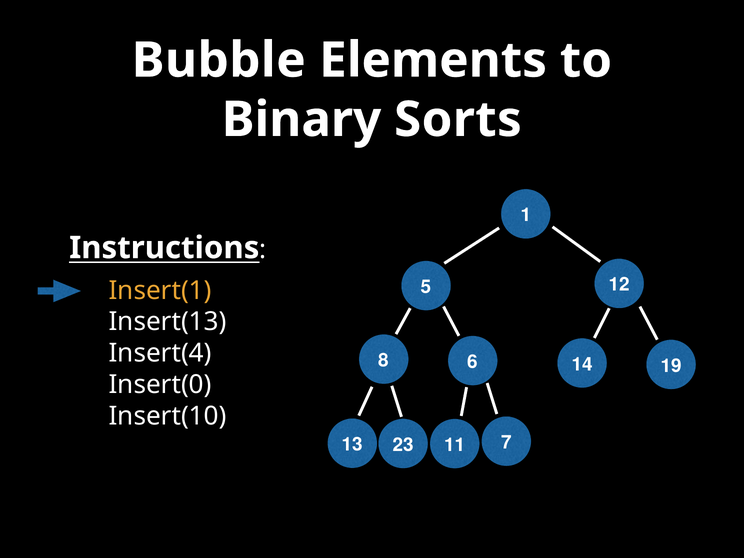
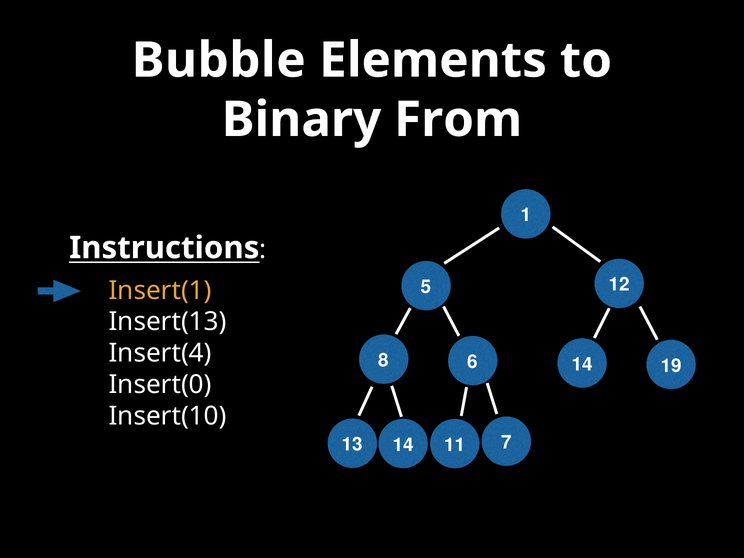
Sorts: Sorts -> From (458, 120)
13 23: 23 -> 14 (403, 445)
